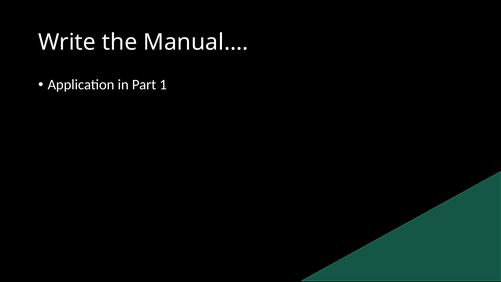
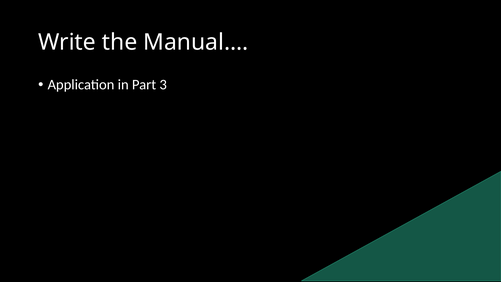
1: 1 -> 3 (163, 85)
